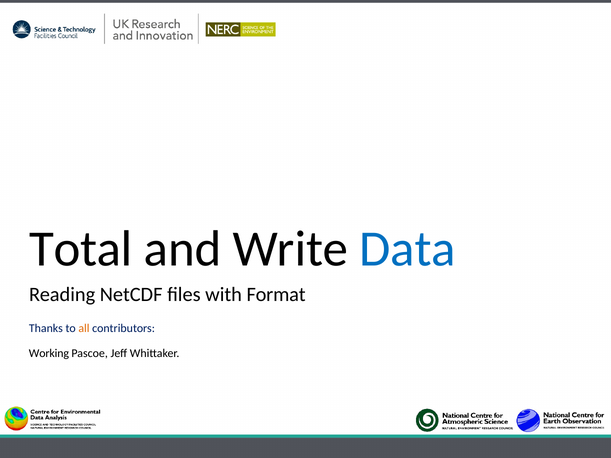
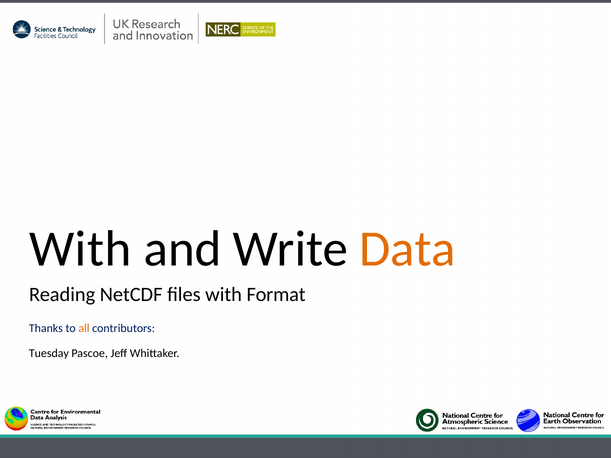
Total: Total -> With (80, 249)
Data colour: blue -> orange (408, 249)
Working: Working -> Tuesday (49, 354)
